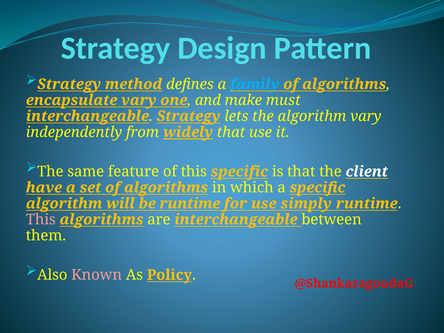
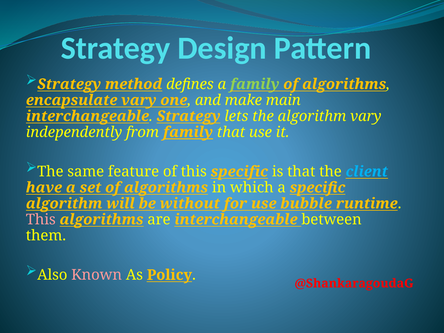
family colour: light blue -> light green (255, 84)
must: must -> main (283, 100)
from widely: widely -> family (188, 132)
client colour: white -> light blue (367, 172)
be runtime: runtime -> without (190, 204)
simply: simply -> bubble (306, 204)
